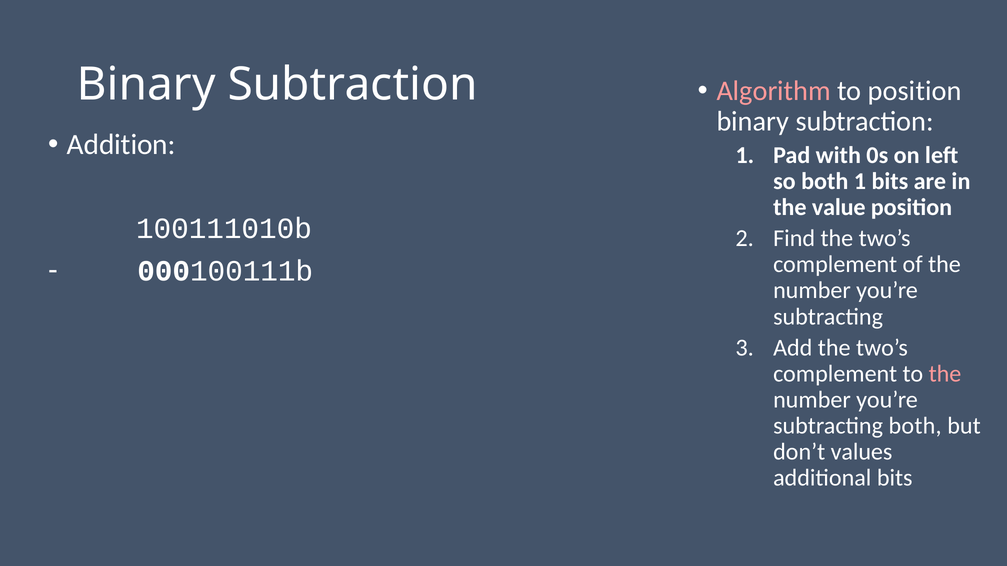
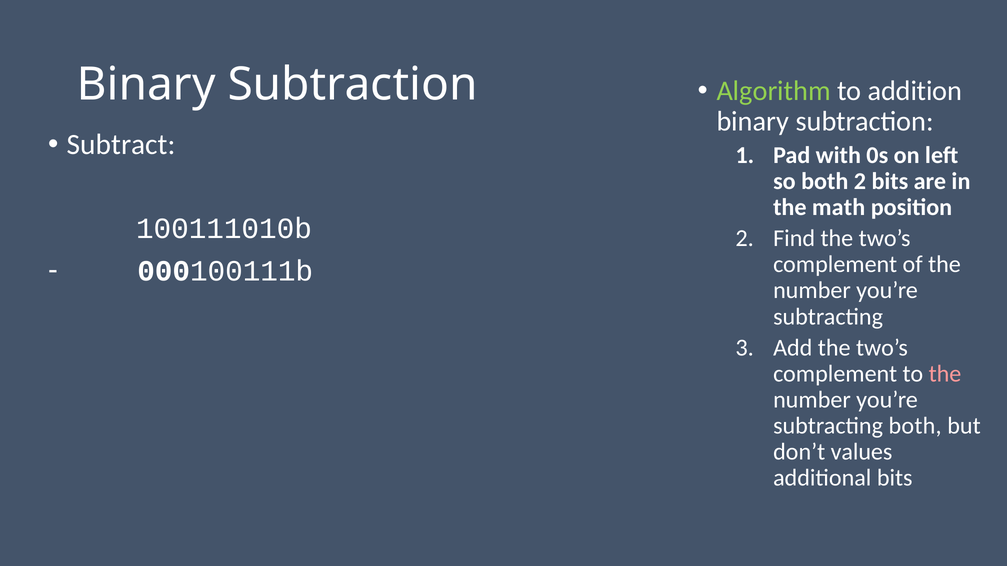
Algorithm colour: pink -> light green (774, 91)
to position: position -> addition (915, 91)
Addition: Addition -> Subtract (121, 145)
both 1: 1 -> 2 (860, 181)
value: value -> math (839, 207)
